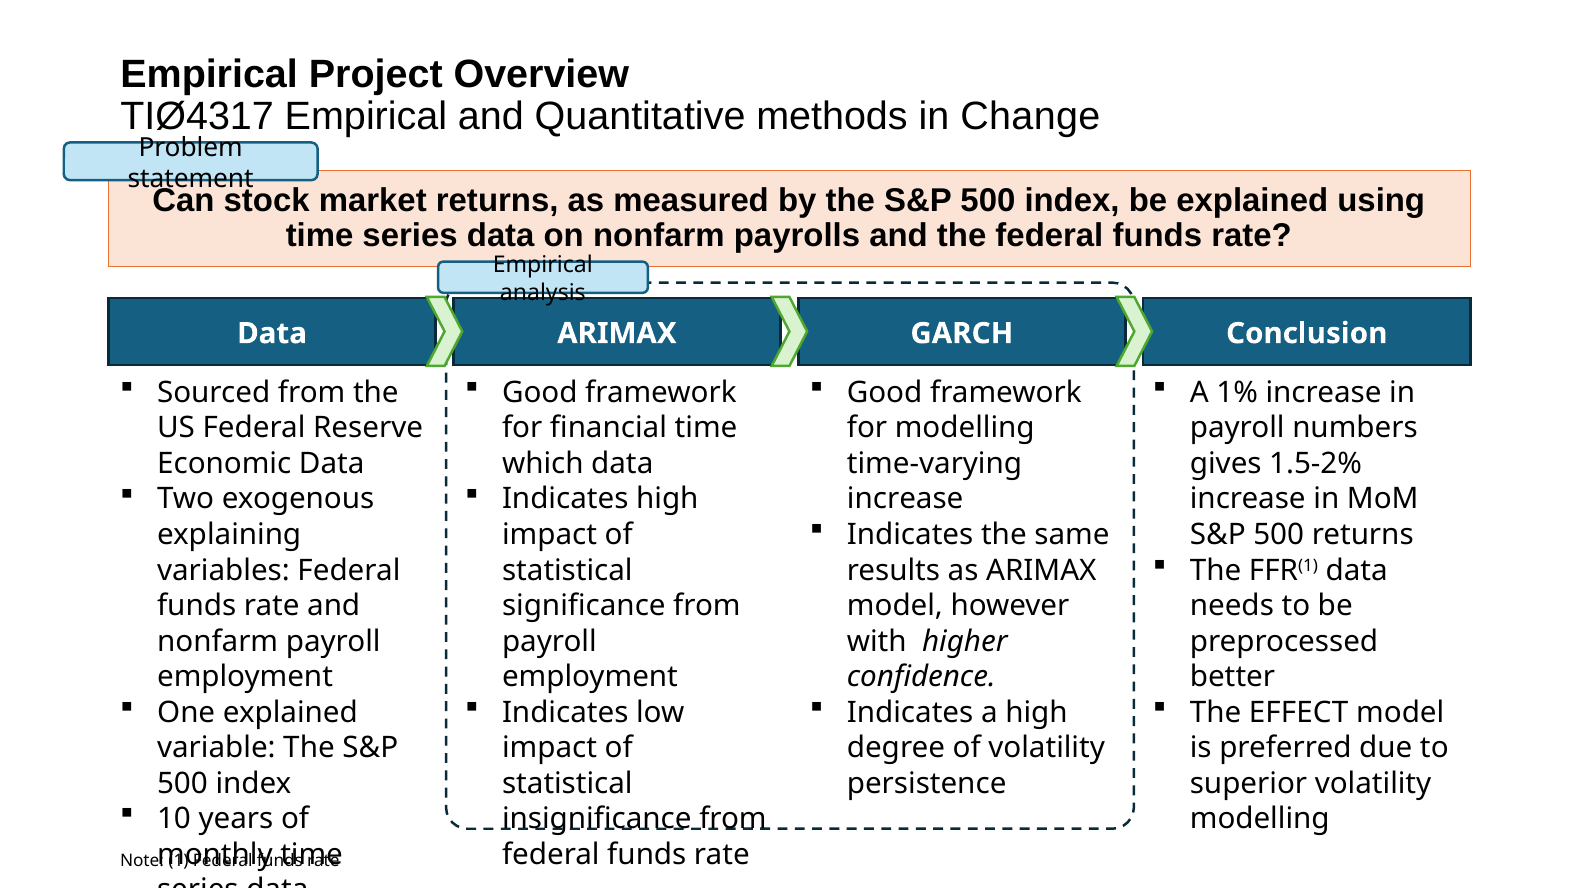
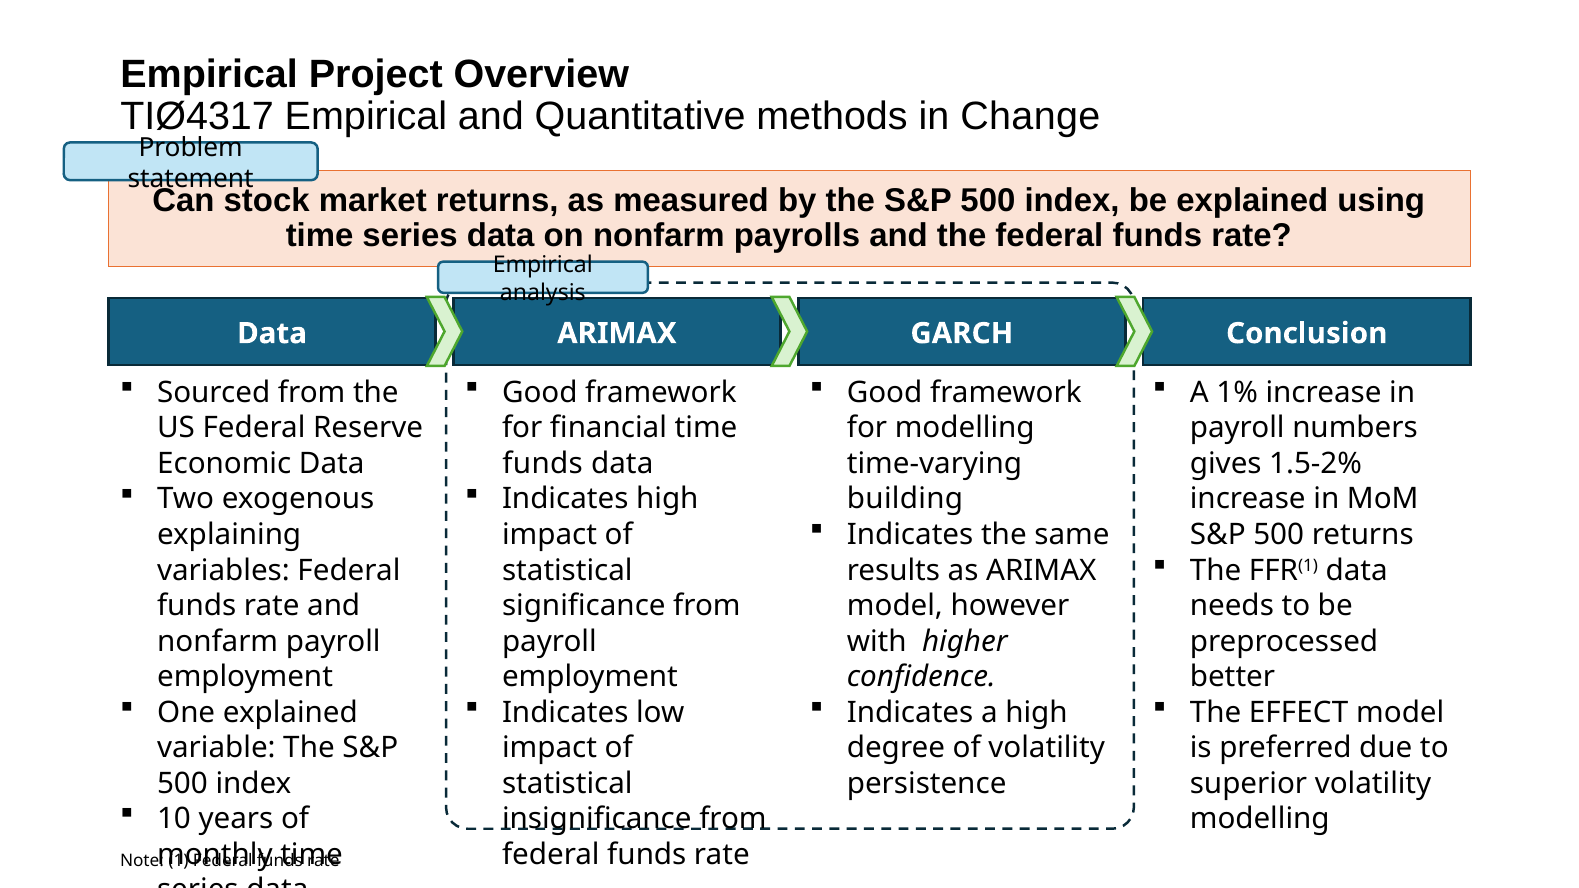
which: which -> funds (543, 464)
increase: increase -> building (905, 499)
